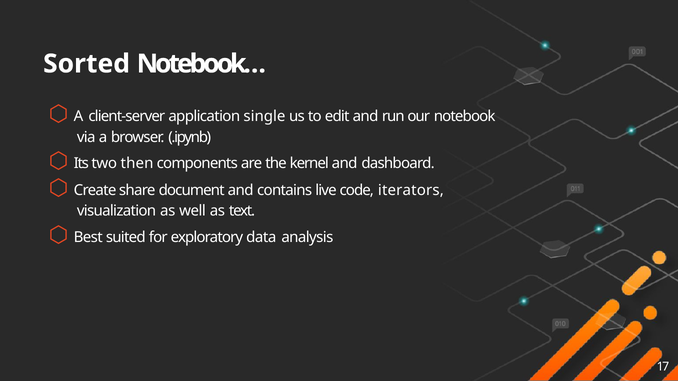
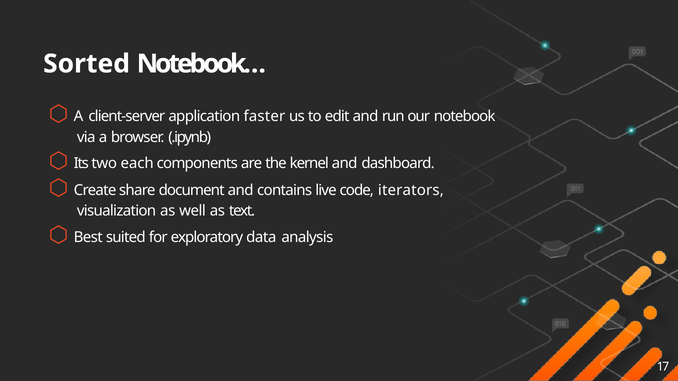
single: single -> faster (264, 117)
then: then -> each (137, 163)
